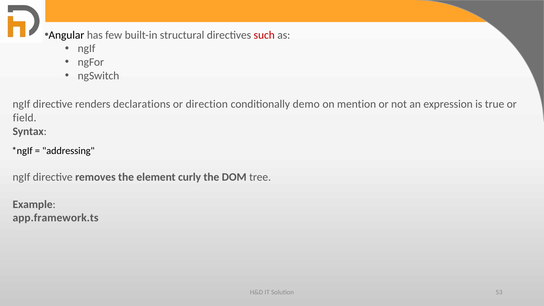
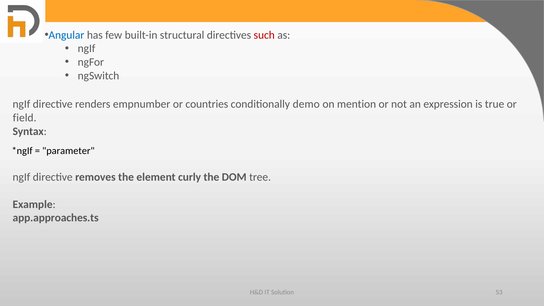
Angular colour: black -> blue (66, 35)
declarations: declarations -> empnumber (142, 104)
direction: direction -> countries (207, 104)
addressing: addressing -> parameter (68, 151)
app.framework.ts: app.framework.ts -> app.approaches.ts (56, 218)
